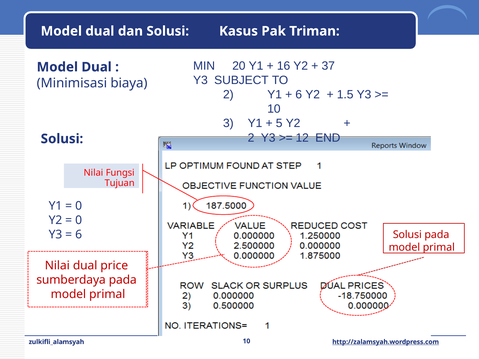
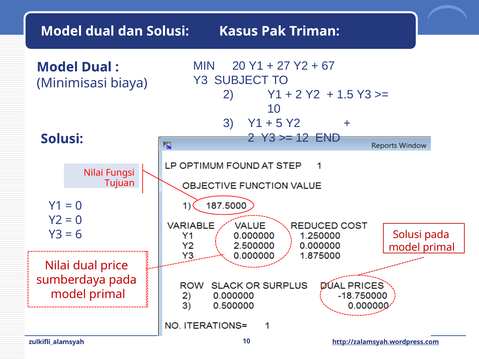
16: 16 -> 27 (284, 66)
37: 37 -> 67 (328, 66)
6: 6 -> 2 (299, 95)
